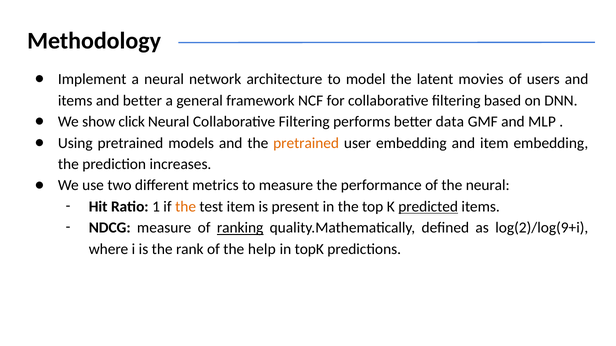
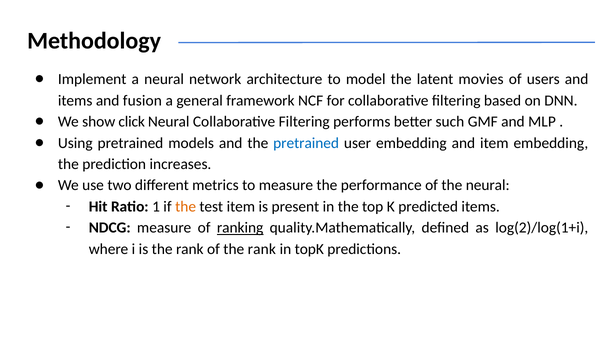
and better: better -> fusion (142, 101)
data: data -> such (450, 122)
pretrained colour: orange -> blue (306, 143)
predicted underline: present -> none (428, 207)
log(2)/log(9+i: log(2)/log(9+i -> log(2)/log(1+i (542, 228)
of the help: help -> rank (262, 249)
